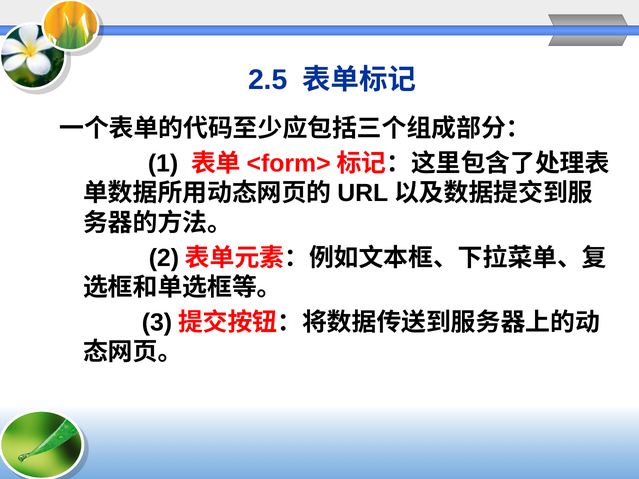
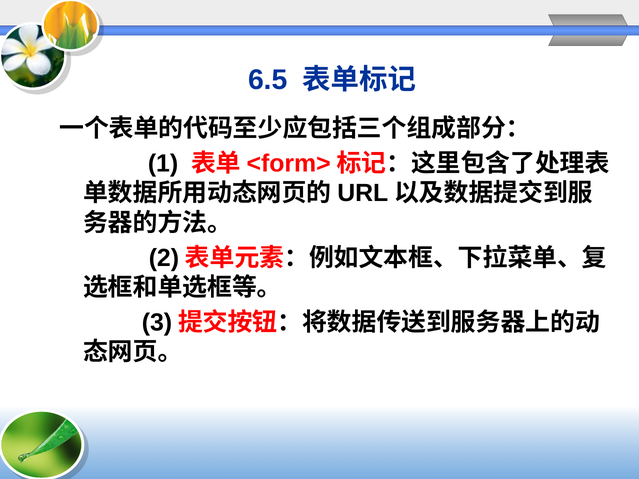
2.5: 2.5 -> 6.5 (268, 80)
